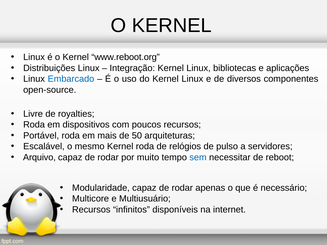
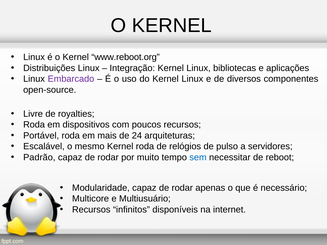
Embarcado colour: blue -> purple (71, 79)
50: 50 -> 24 (137, 136)
Arquivo: Arquivo -> Padrão (39, 158)
